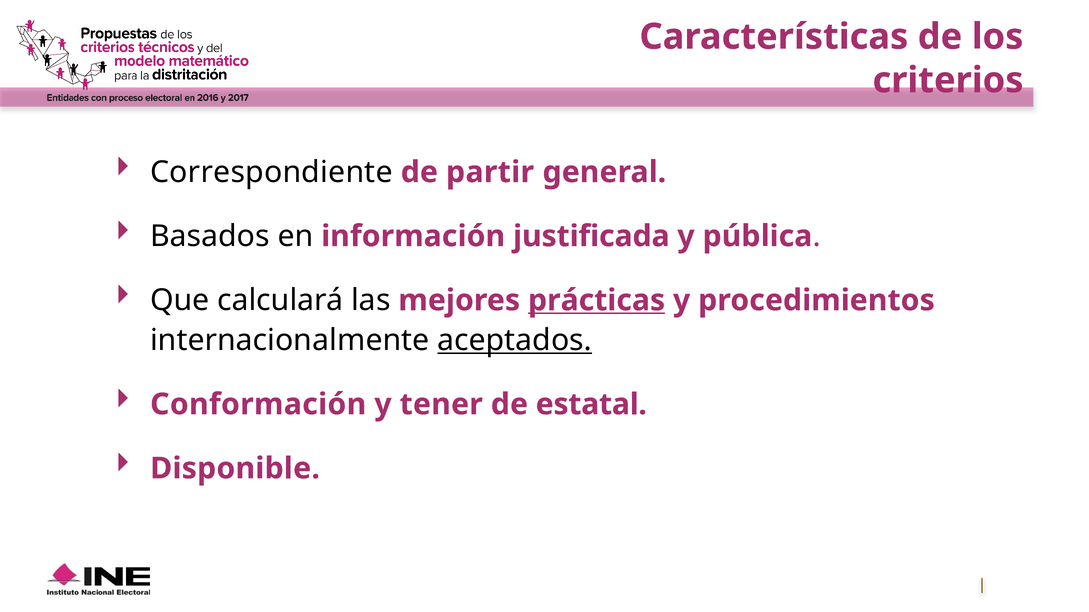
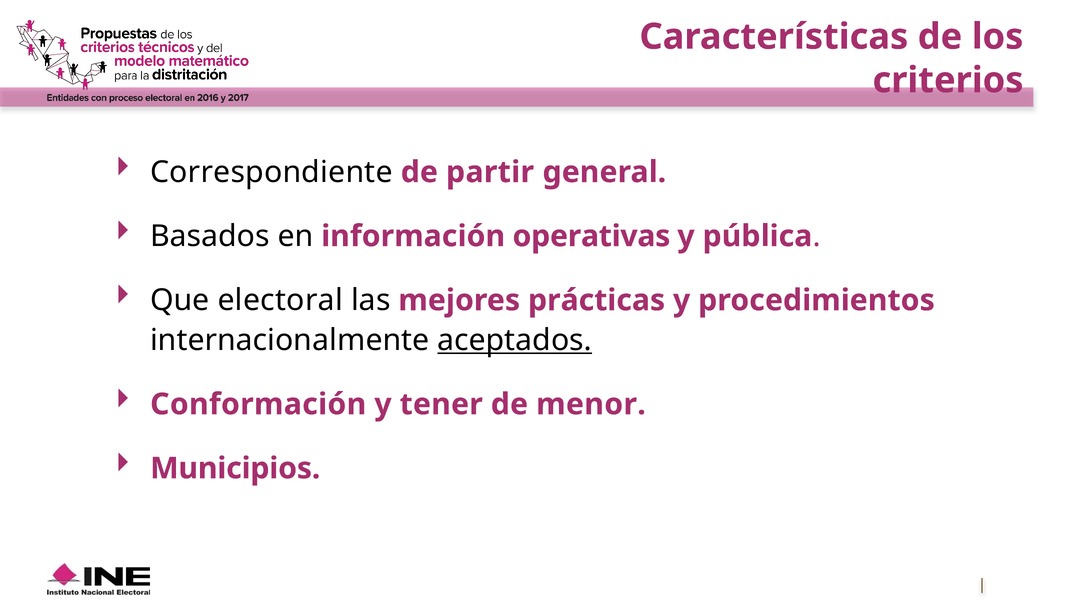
justificada: justificada -> operativas (591, 236)
calculará: calculará -> electoral (280, 301)
prácticas underline: present -> none (597, 301)
estatal: estatal -> menor (591, 405)
Disponible: Disponible -> Municipios (235, 469)
